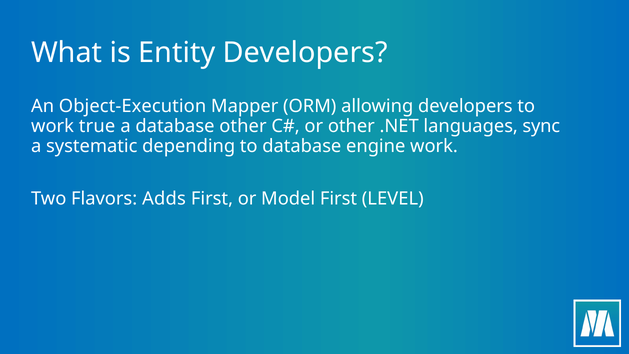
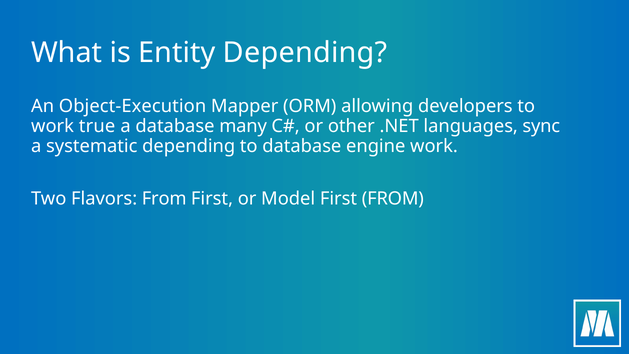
Entity Developers: Developers -> Depending (305, 53)
database other: other -> many (243, 126)
Flavors Adds: Adds -> From (164, 199)
First LEVEL: LEVEL -> FROM (393, 199)
